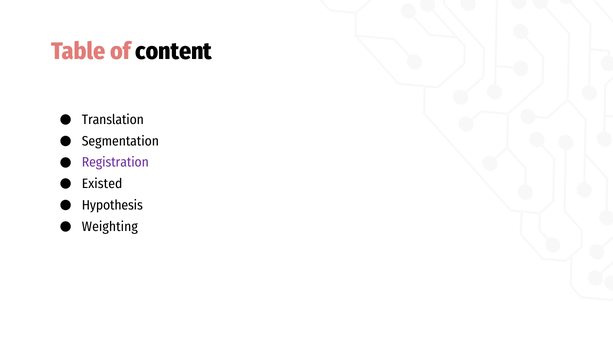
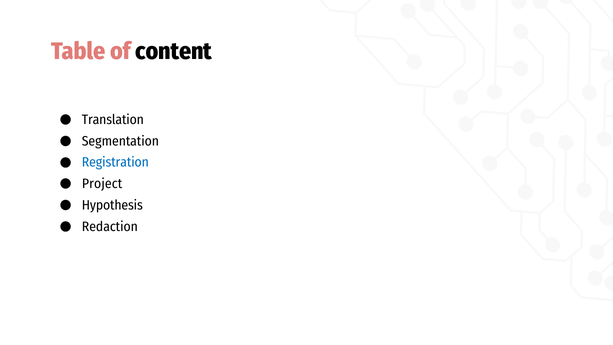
Registration colour: purple -> blue (115, 162)
Existed: Existed -> Project (102, 184)
Weighting: Weighting -> Redaction (110, 227)
